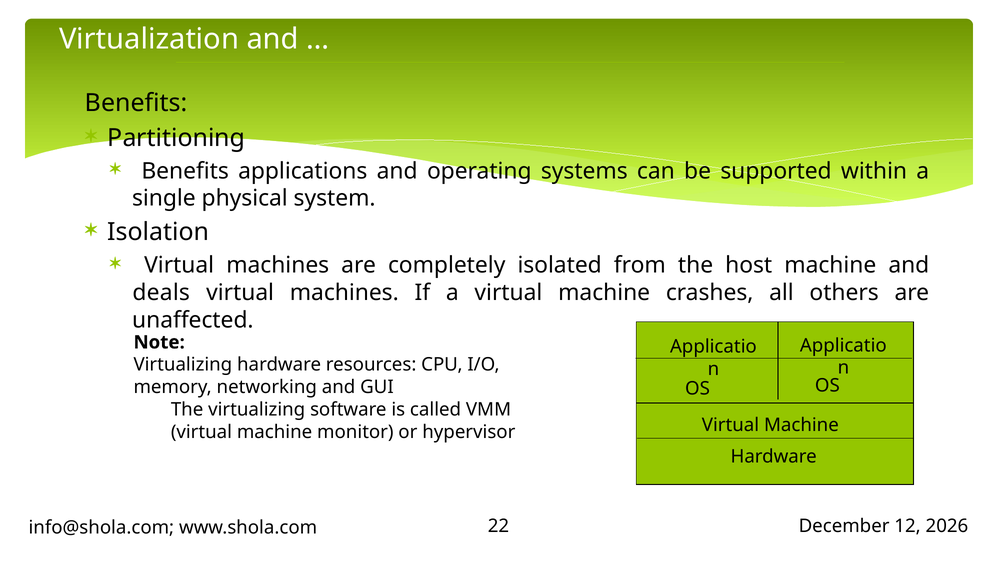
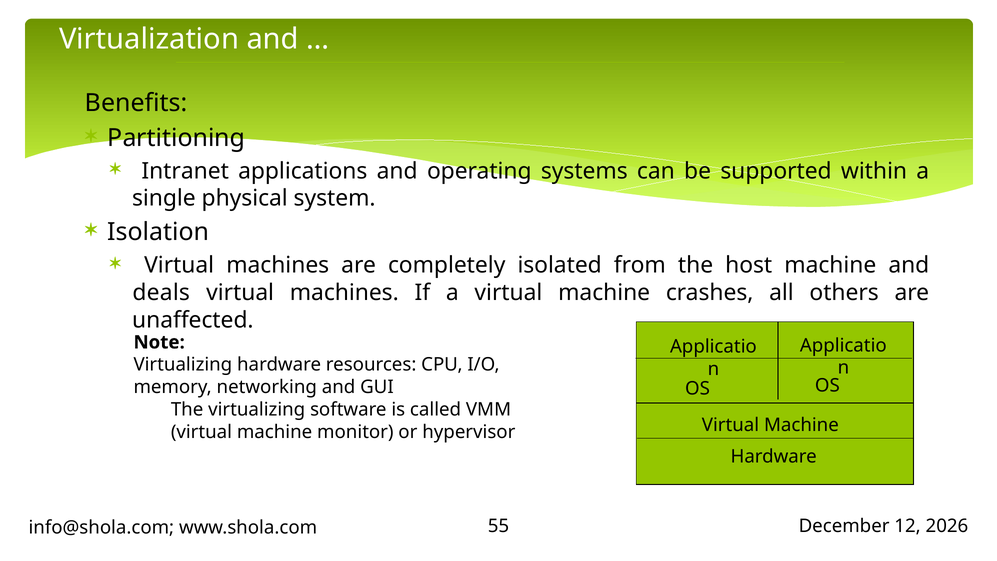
Benefits: Benefits -> Intranet (185, 171)
22: 22 -> 55 (498, 526)
